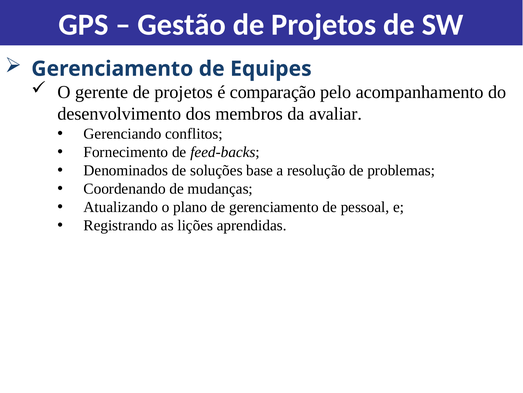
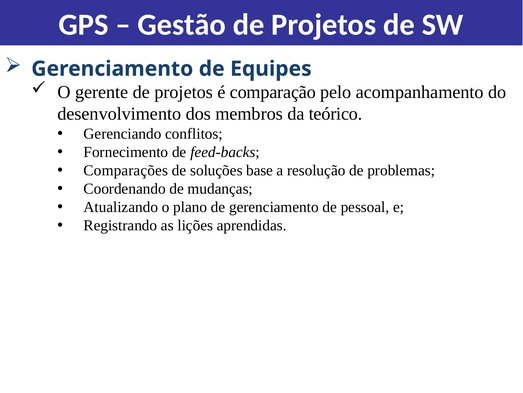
avaliar: avaliar -> teórico (336, 114)
Denominados: Denominados -> Comparações (126, 170)
